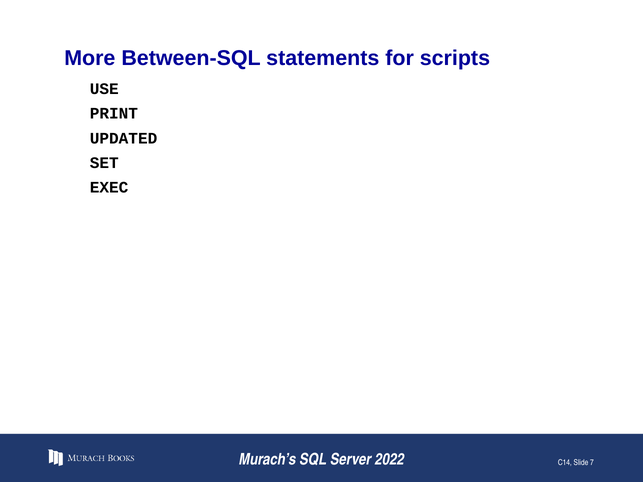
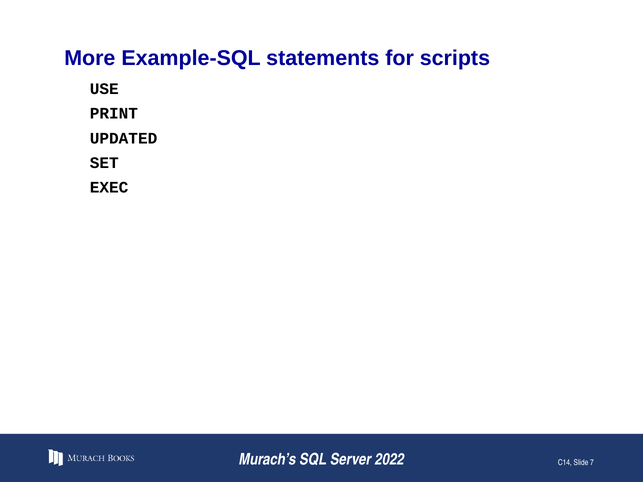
Between-SQL: Between-SQL -> Example-SQL (191, 58)
